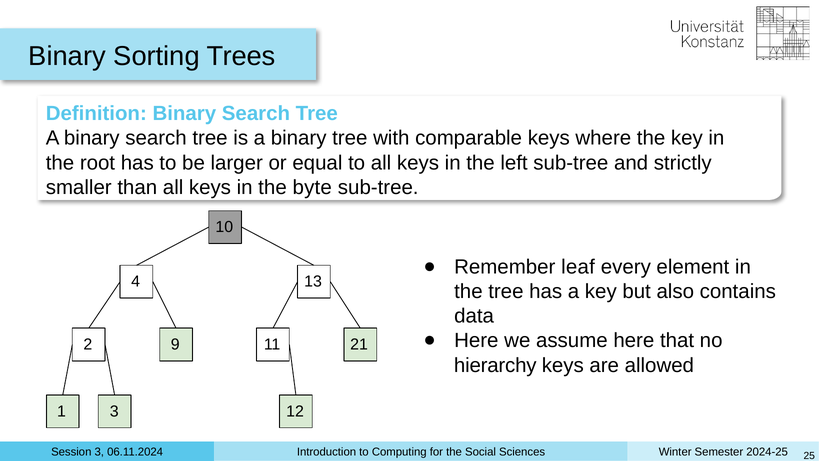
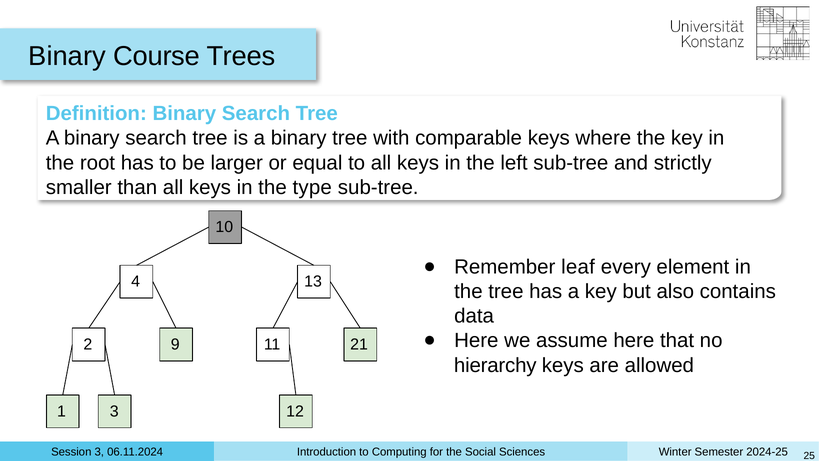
Sorting: Sorting -> Course (157, 56)
byte: byte -> type (312, 187)
